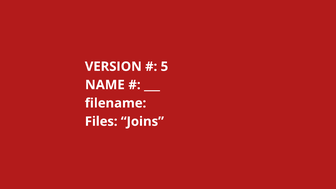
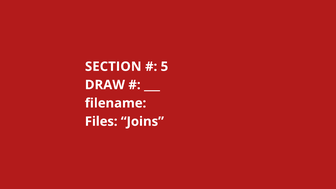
VERSION: VERSION -> SECTION (113, 67)
NAME: NAME -> DRAW (105, 85)
